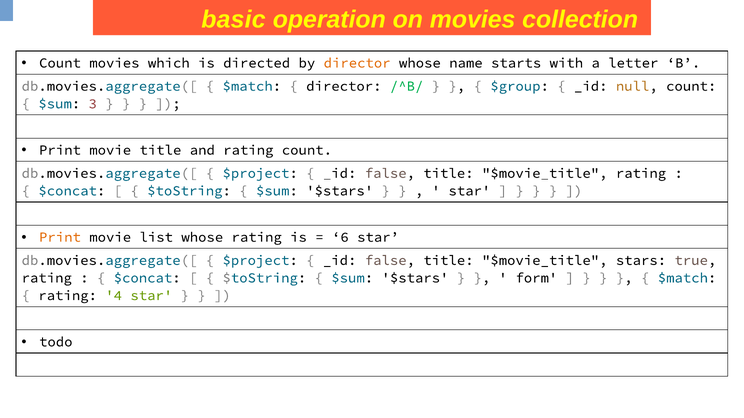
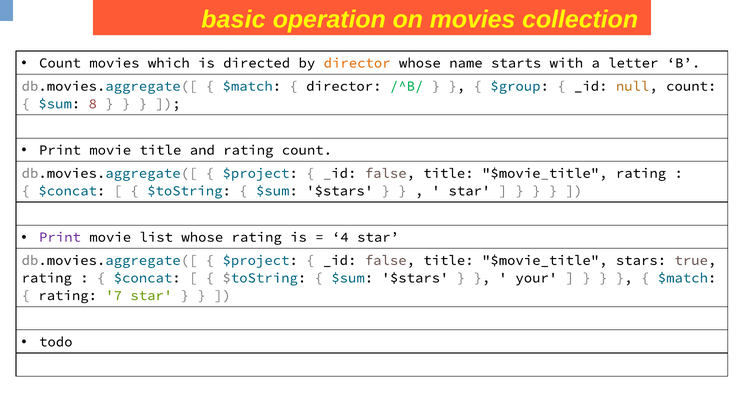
3: 3 -> 8 (93, 104)
Print colour: orange -> purple (60, 237)
6: 6 -> 4 (340, 237)
form: form -> your (536, 278)
4: 4 -> 7 (114, 296)
